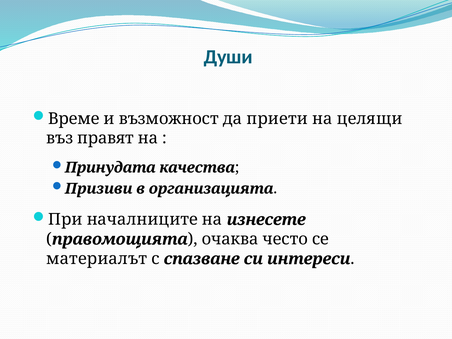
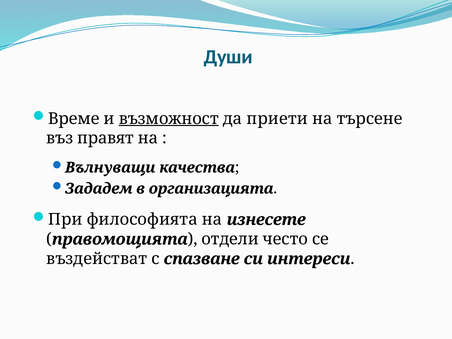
възможност underline: none -> present (169, 119)
целящи: целящи -> търсене (370, 119)
Принудата: Принудата -> Вълнуващи (110, 168)
Призиви: Призиви -> Зададем (99, 189)
началниците: началниците -> философията (142, 220)
очаква: очаква -> отдели (230, 239)
материалът: материалът -> въздействат (97, 259)
